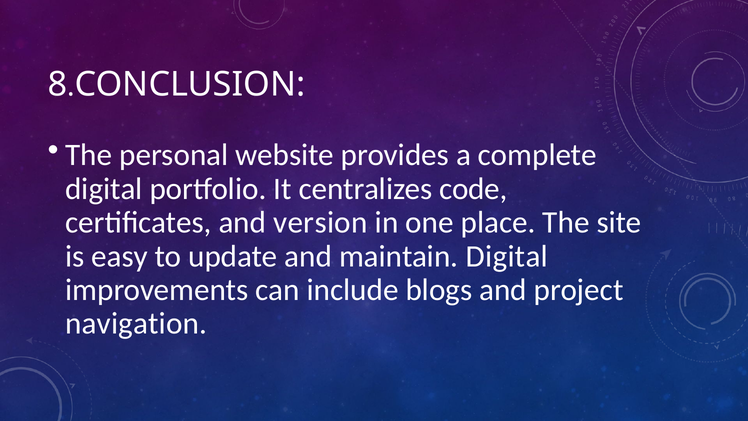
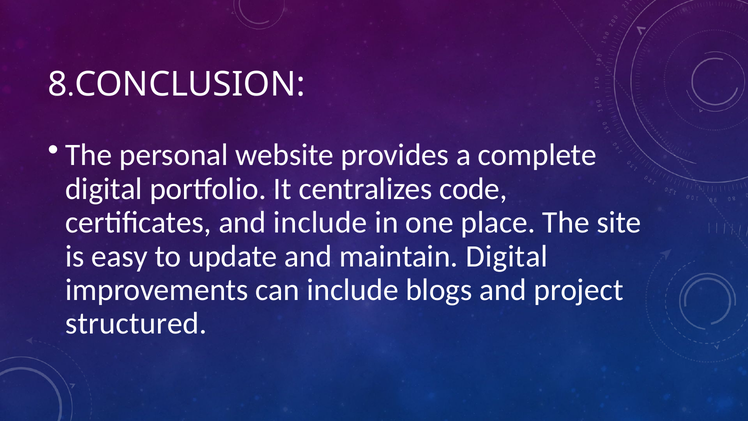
and version: version -> include (320, 222)
navigation: navigation -> structured (136, 323)
